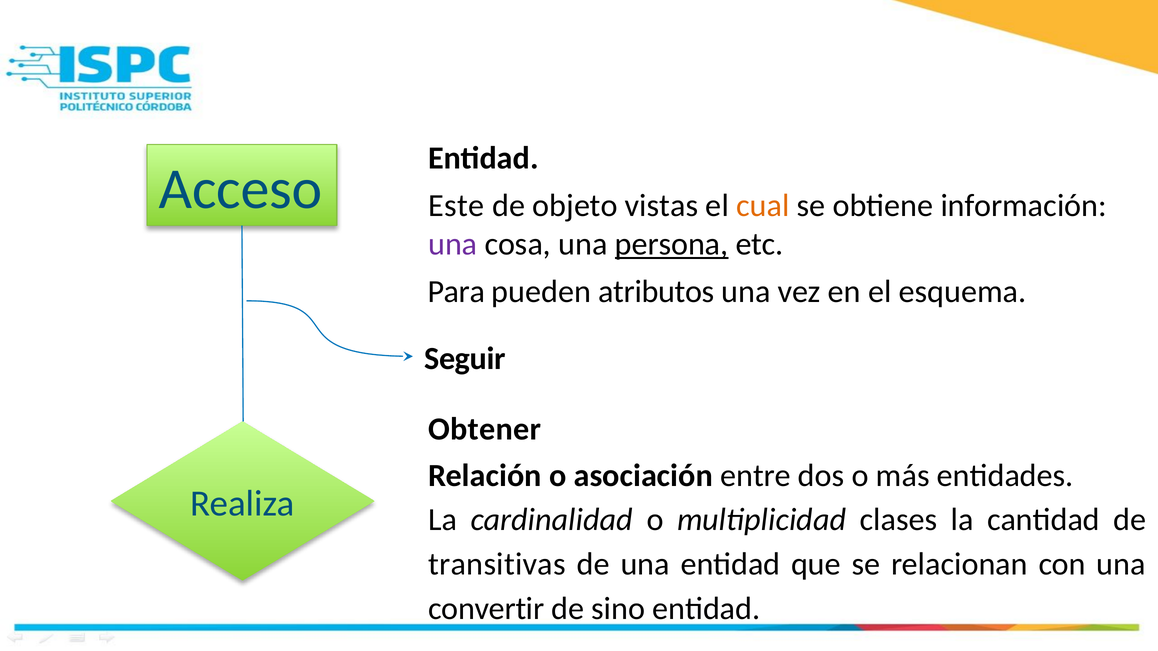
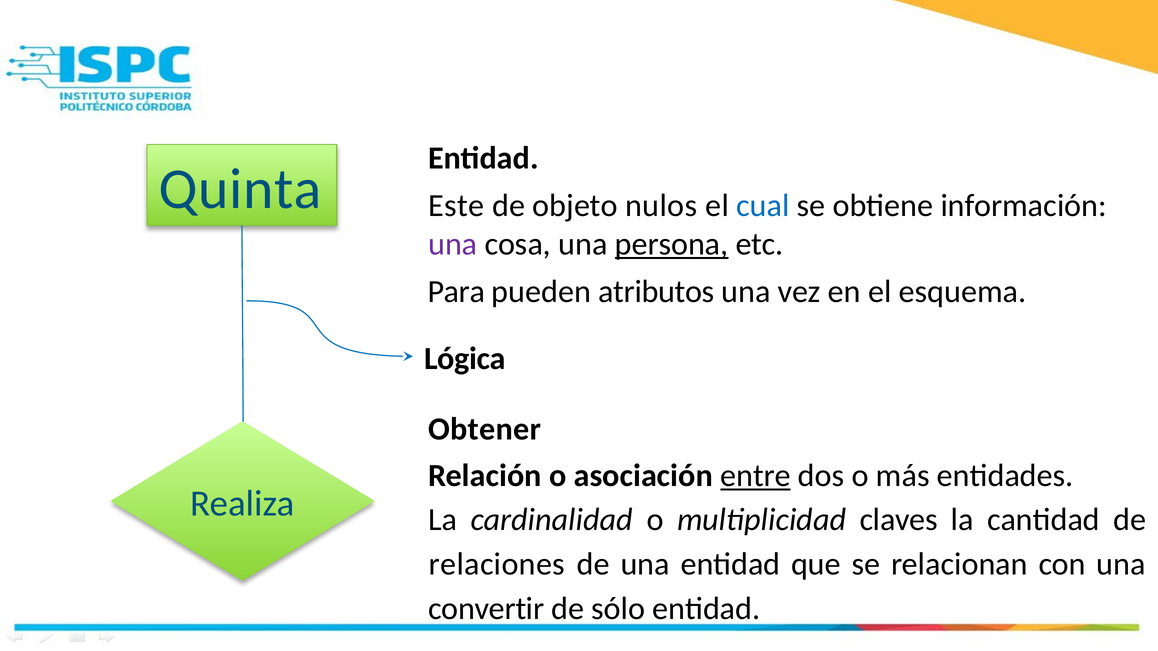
Acceso: Acceso -> Quinta (240, 189)
vistas: vistas -> nulos (661, 206)
cual colour: orange -> blue (763, 206)
Seguir: Seguir -> Lógica (465, 359)
entre underline: none -> present (756, 476)
clases: clases -> claves (899, 520)
transitivas: transitivas -> relaciones (497, 565)
sino: sino -> sólo (618, 609)
